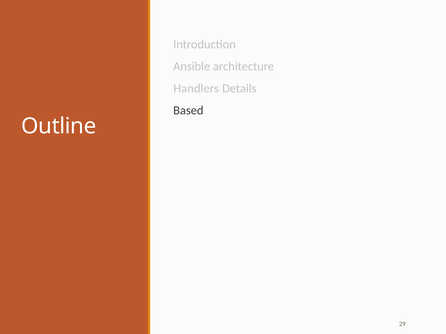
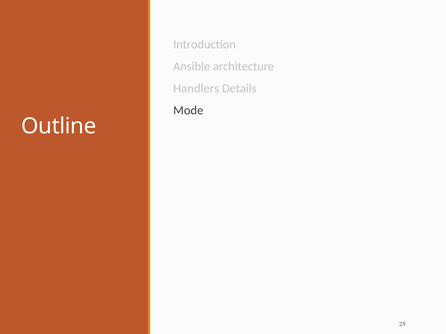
Based: Based -> Mode (188, 111)
